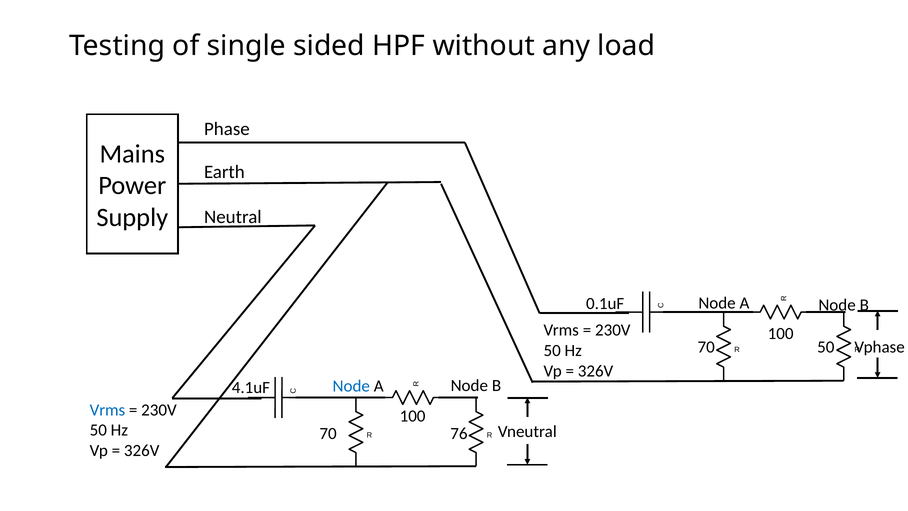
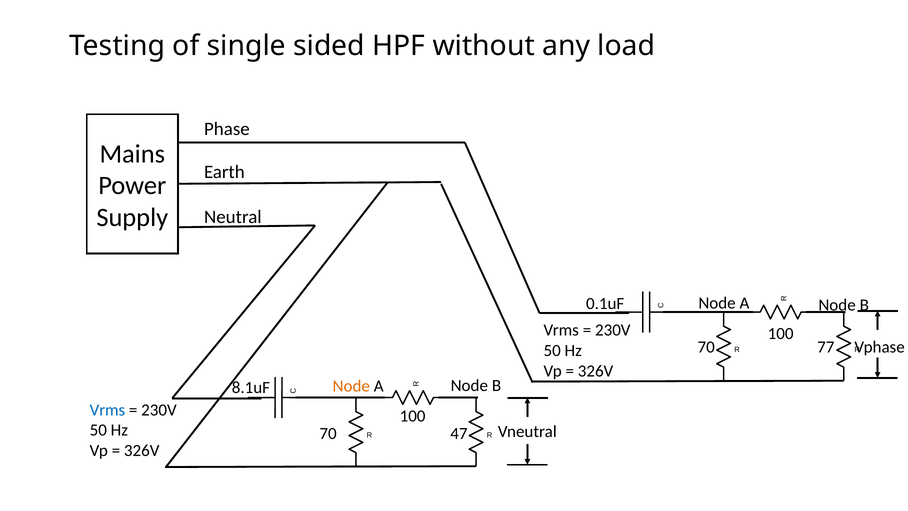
70 50: 50 -> 77 (826, 347)
Node colour: blue -> orange (351, 386)
4.1uF: 4.1uF -> 8.1uF (251, 387)
76: 76 -> 47 (459, 433)
